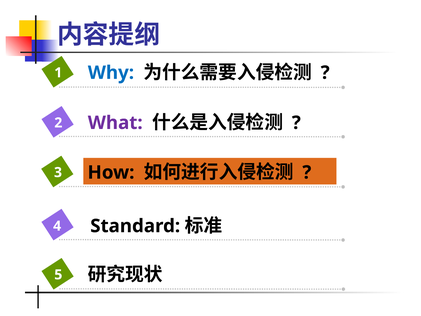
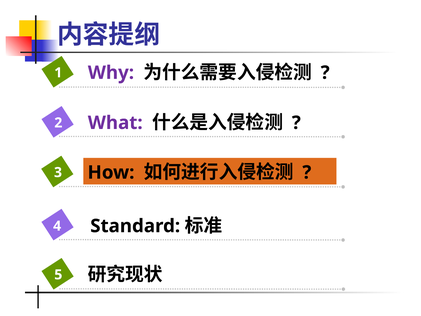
Why colour: blue -> purple (111, 73)
